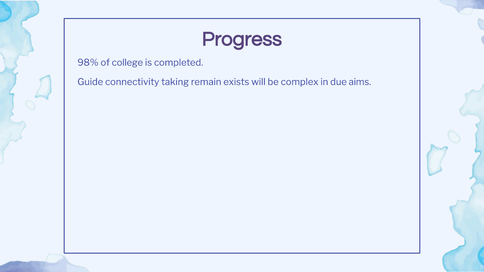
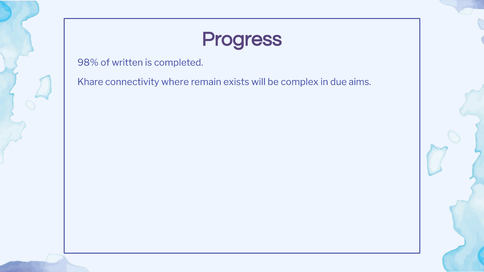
college: college -> written (127, 63)
Guide: Guide -> Khare (90, 82)
taking: taking -> where (175, 82)
